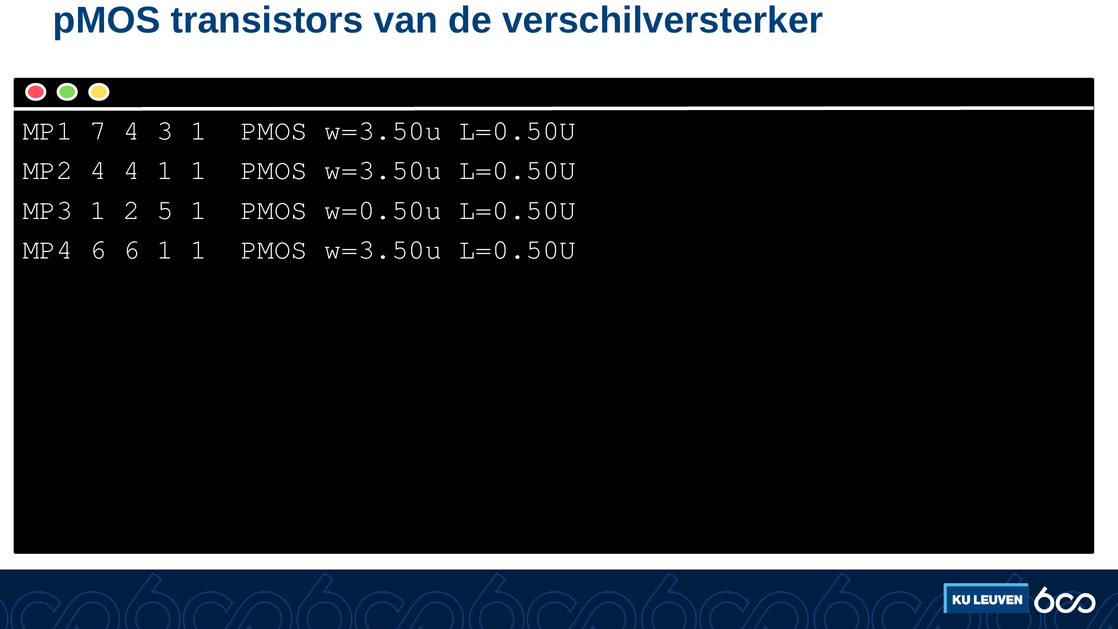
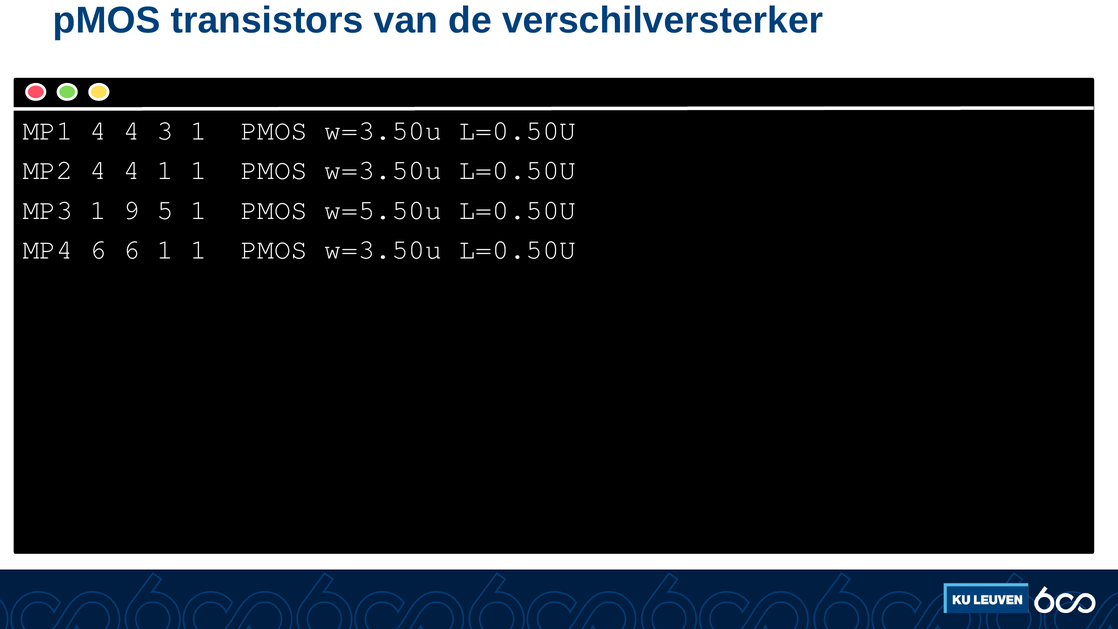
MP1 7: 7 -> 4 (98, 131)
2: 2 -> 9 (132, 210)
w=0.50u: w=0.50u -> w=5.50u (383, 210)
